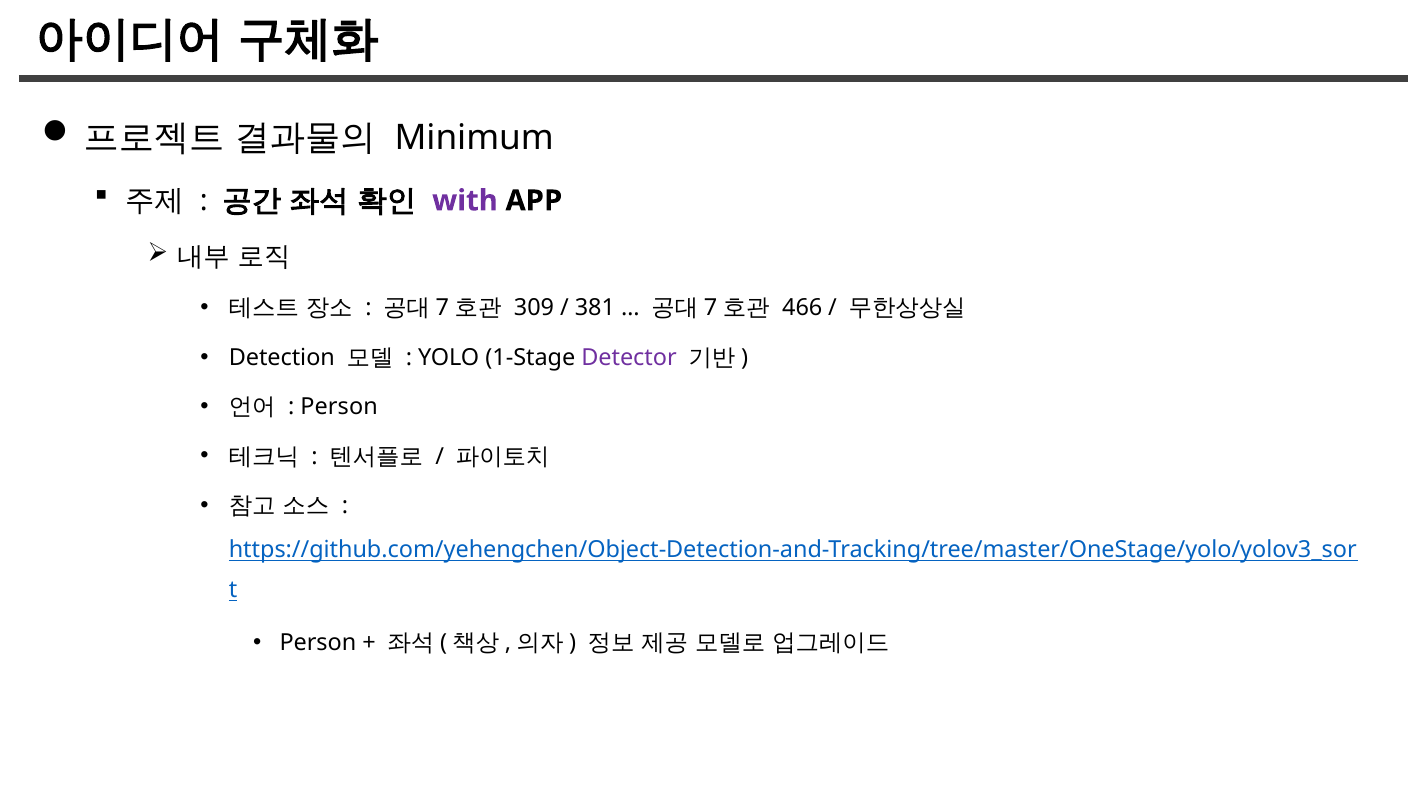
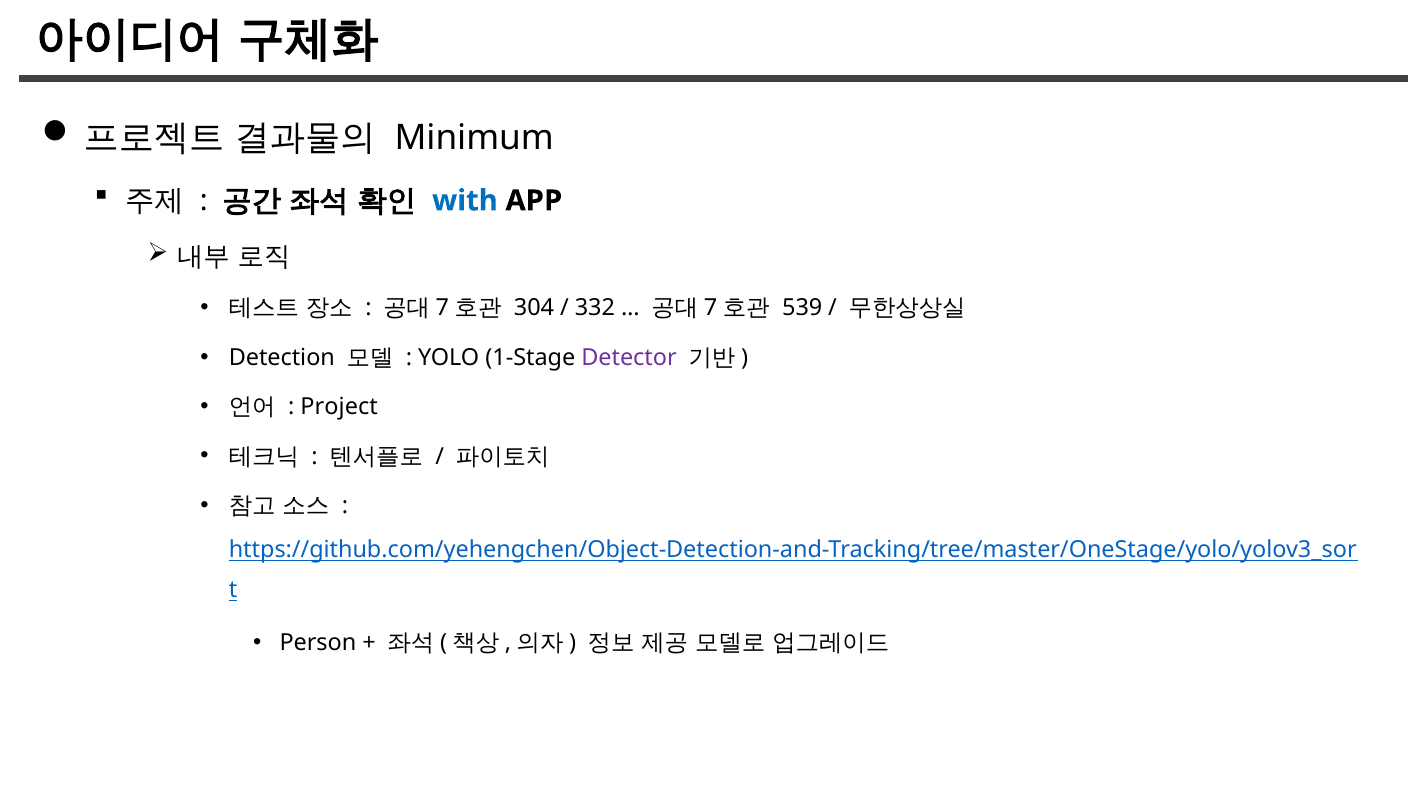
with colour: purple -> blue (465, 201)
309: 309 -> 304 (534, 308)
381: 381 -> 332 (595, 308)
466: 466 -> 539 (802, 308)
Person: Person -> Project (339, 407)
